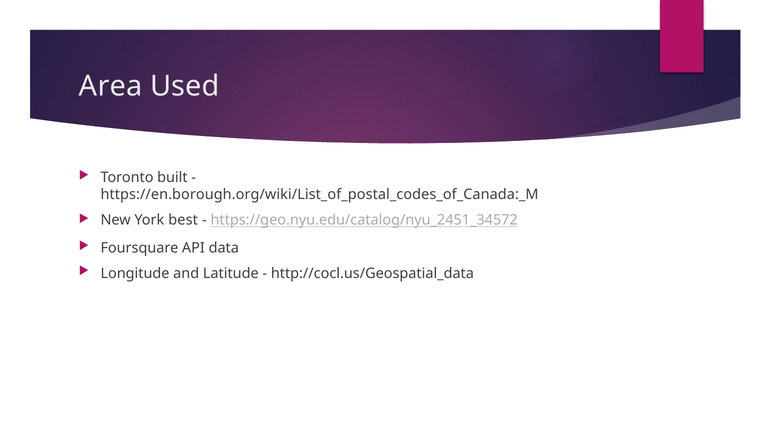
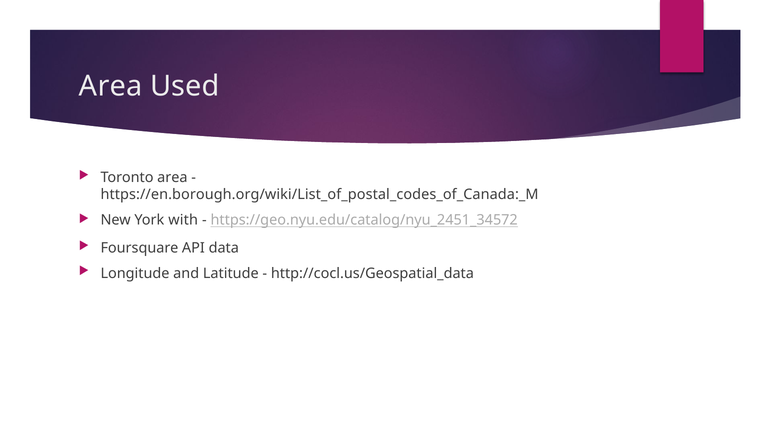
Toronto built: built -> area (172, 177)
best: best -> with (183, 220)
